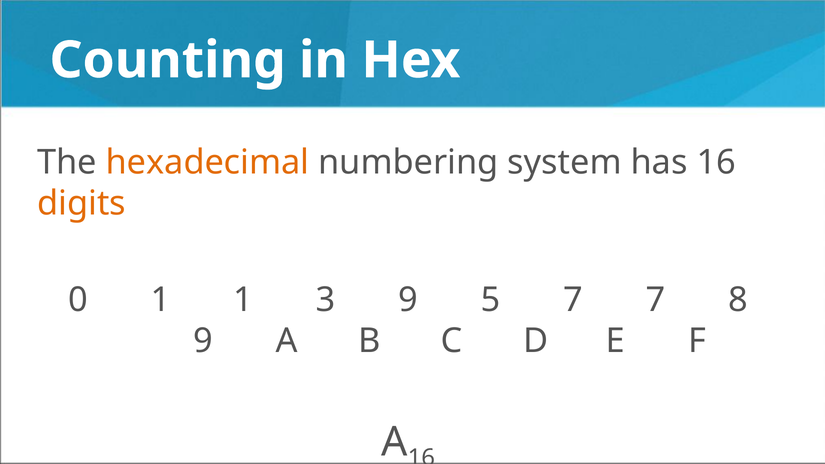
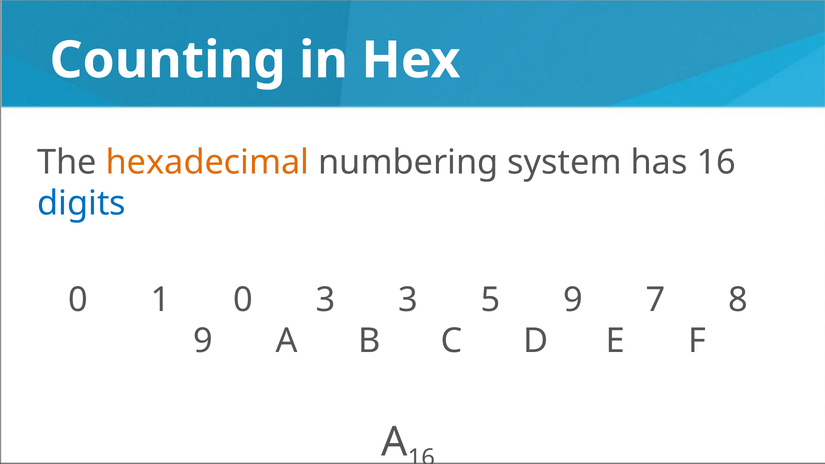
digits colour: orange -> blue (82, 204)
1 1: 1 -> 0 (243, 300)
3 9: 9 -> 3 (408, 300)
5 7: 7 -> 9 (573, 300)
